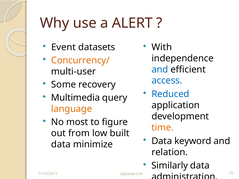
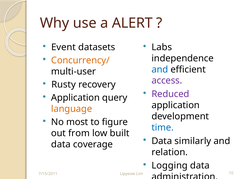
With: With -> Labs (162, 47)
access colour: blue -> purple (167, 81)
Some: Some -> Rusty (64, 85)
Reduced colour: blue -> purple (170, 94)
Multimedia: Multimedia -> Application (75, 98)
time colour: orange -> blue (163, 128)
keyword: keyword -> similarly (193, 141)
minimize: minimize -> coverage (93, 144)
Similarly: Similarly -> Logging (170, 166)
